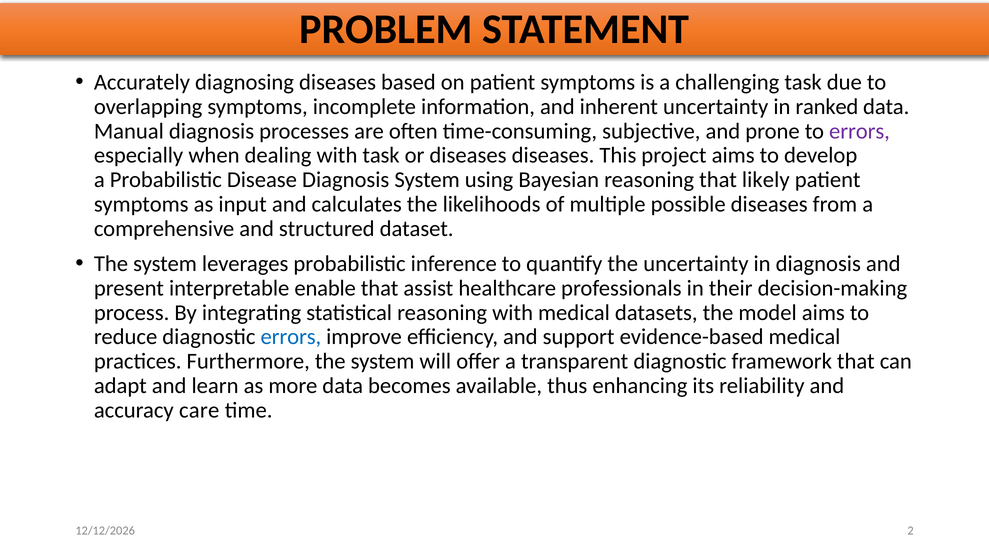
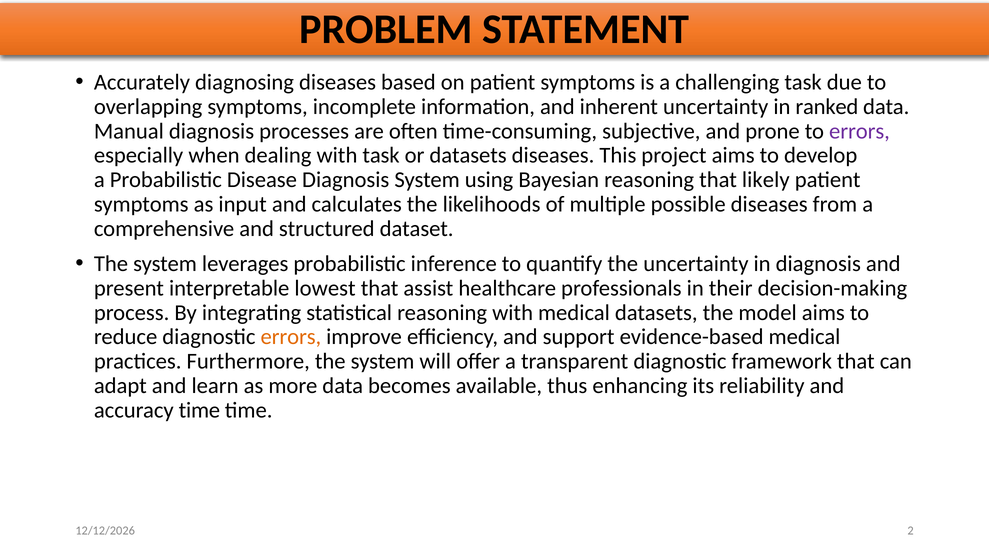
or diseases: diseases -> datasets (468, 156)
enable: enable -> lowest (325, 288)
errors colour: blue -> orange (291, 337)
accuracy care: care -> time (199, 411)
